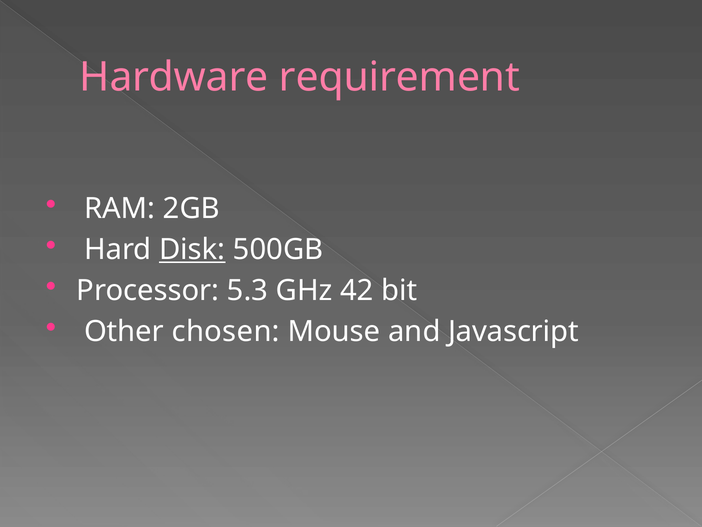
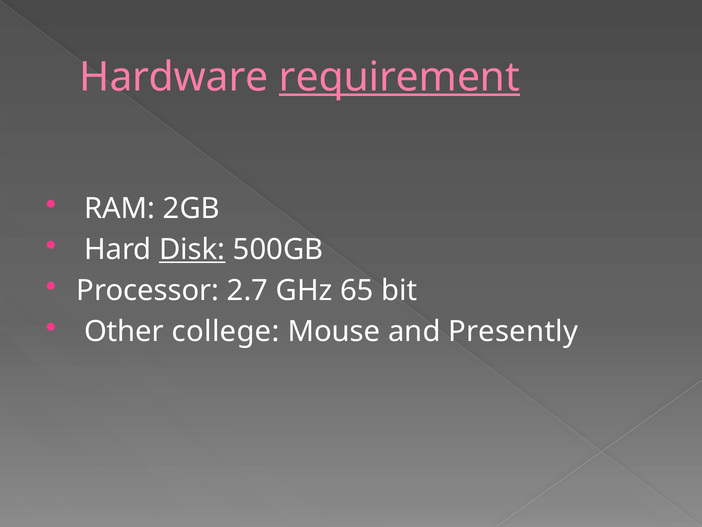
requirement underline: none -> present (399, 77)
5.3: 5.3 -> 2.7 (248, 290)
42: 42 -> 65 (357, 290)
chosen: chosen -> college (226, 331)
Javascript: Javascript -> Presently (513, 331)
